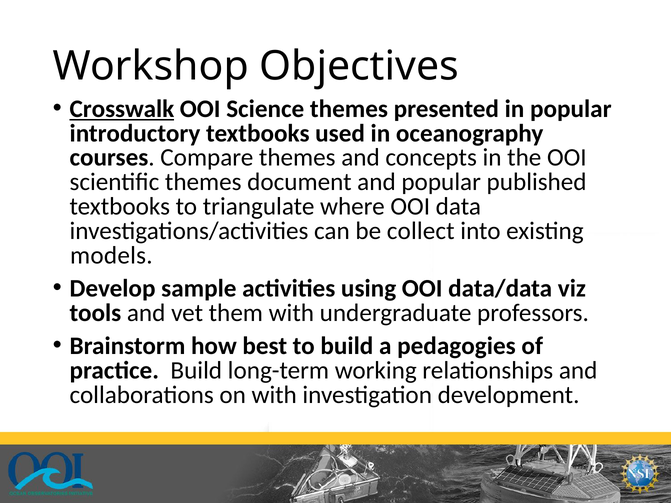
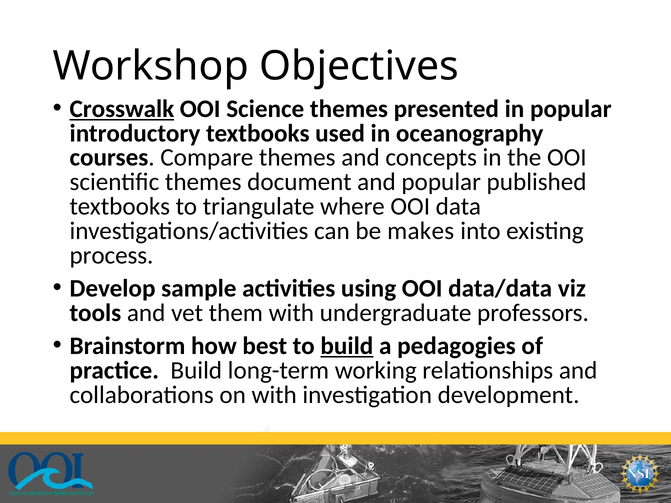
collect: collect -> makes (421, 231)
models: models -> process (112, 256)
build underline: none -> present (347, 346)
